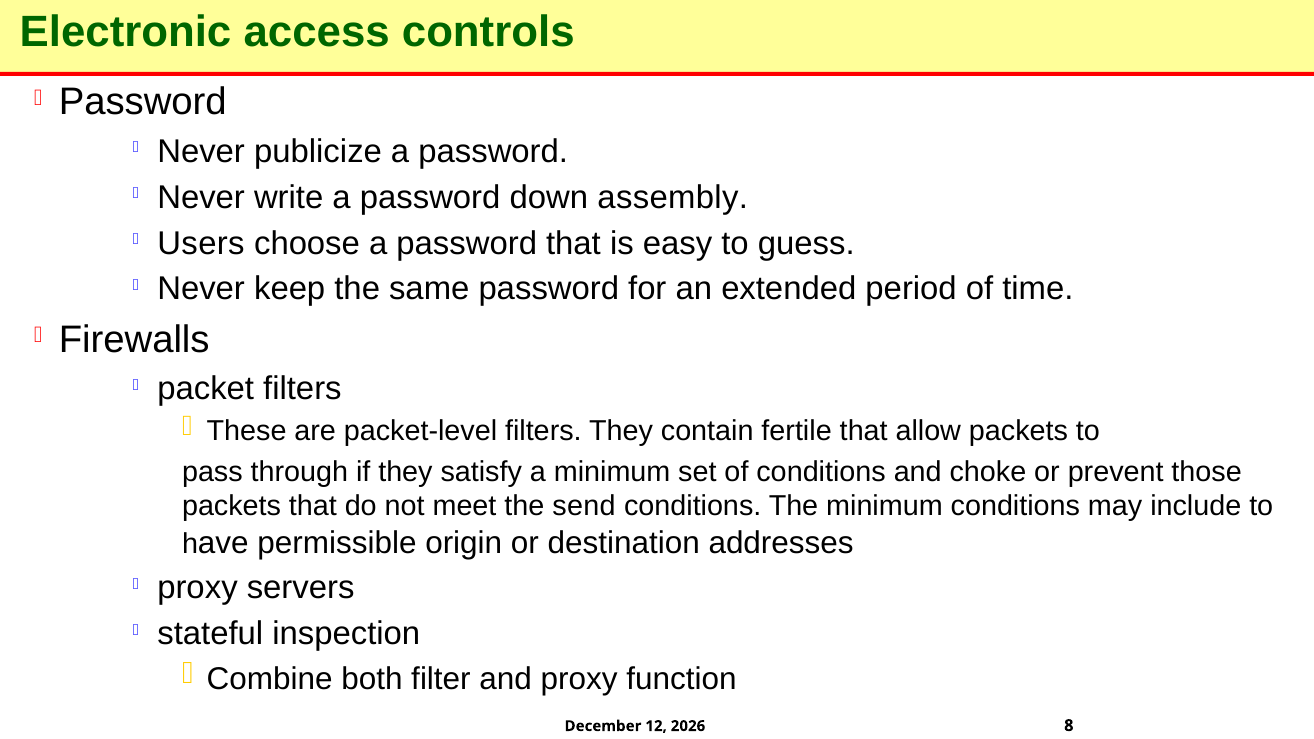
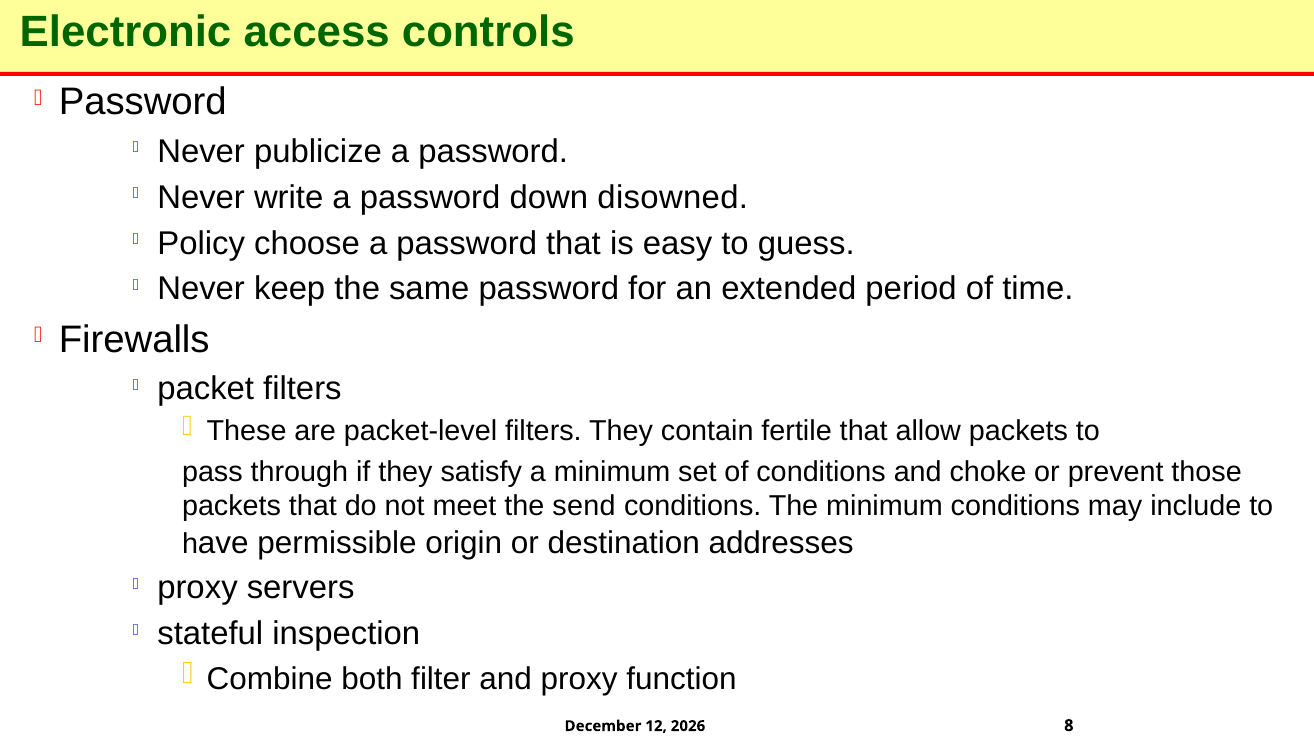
assembly: assembly -> disowned (673, 197)
Users: Users -> Policy (201, 243)
